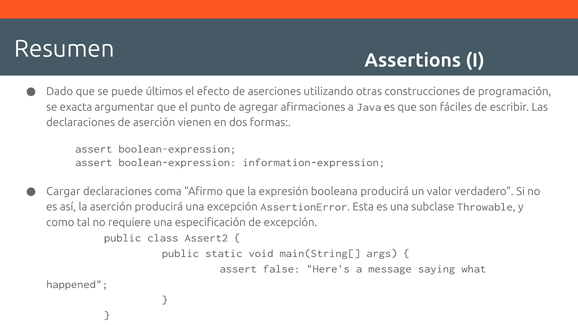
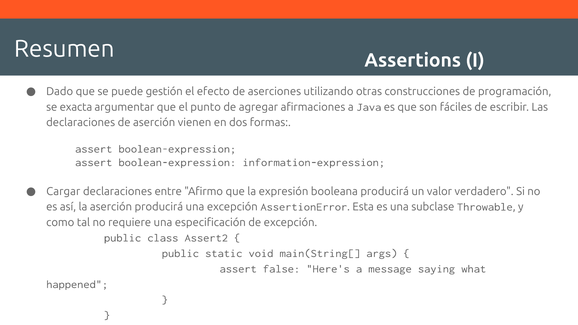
últimos: últimos -> gestión (164, 92)
coma: coma -> entre (168, 191)
